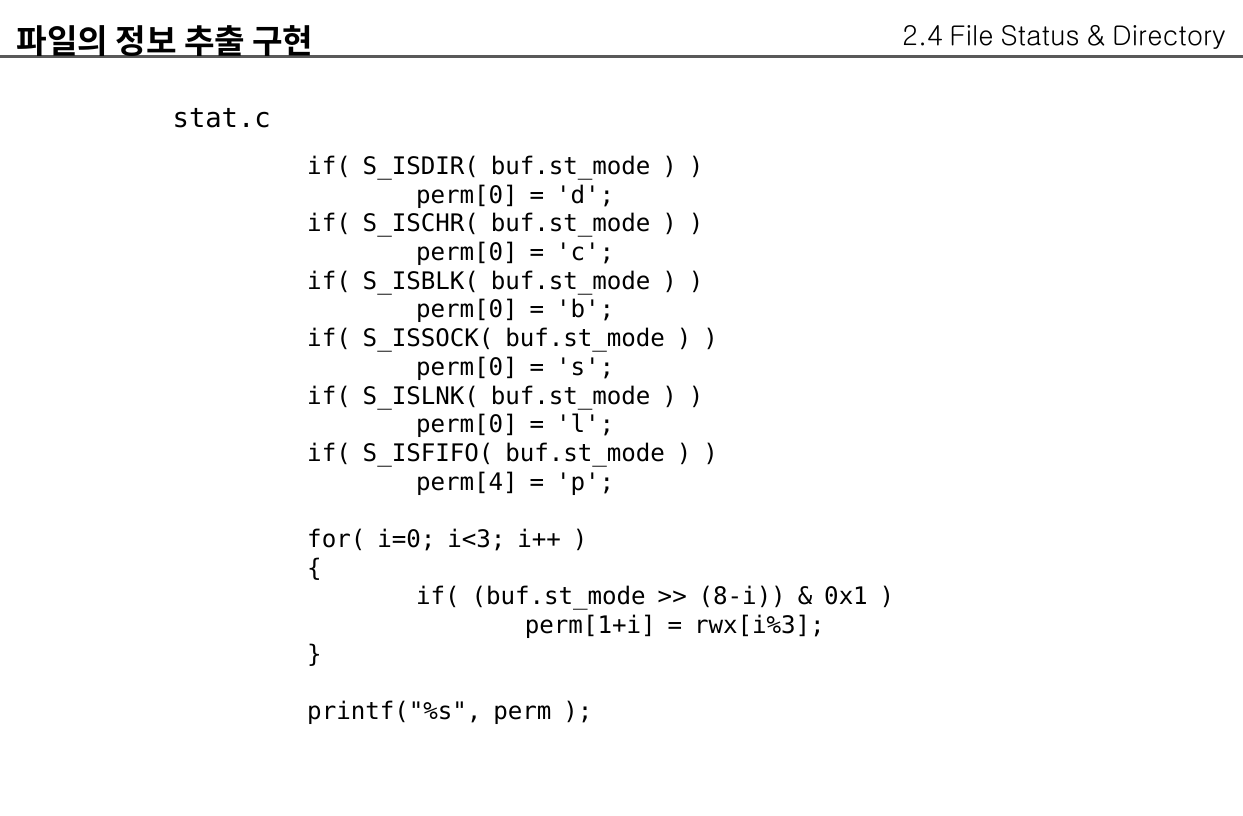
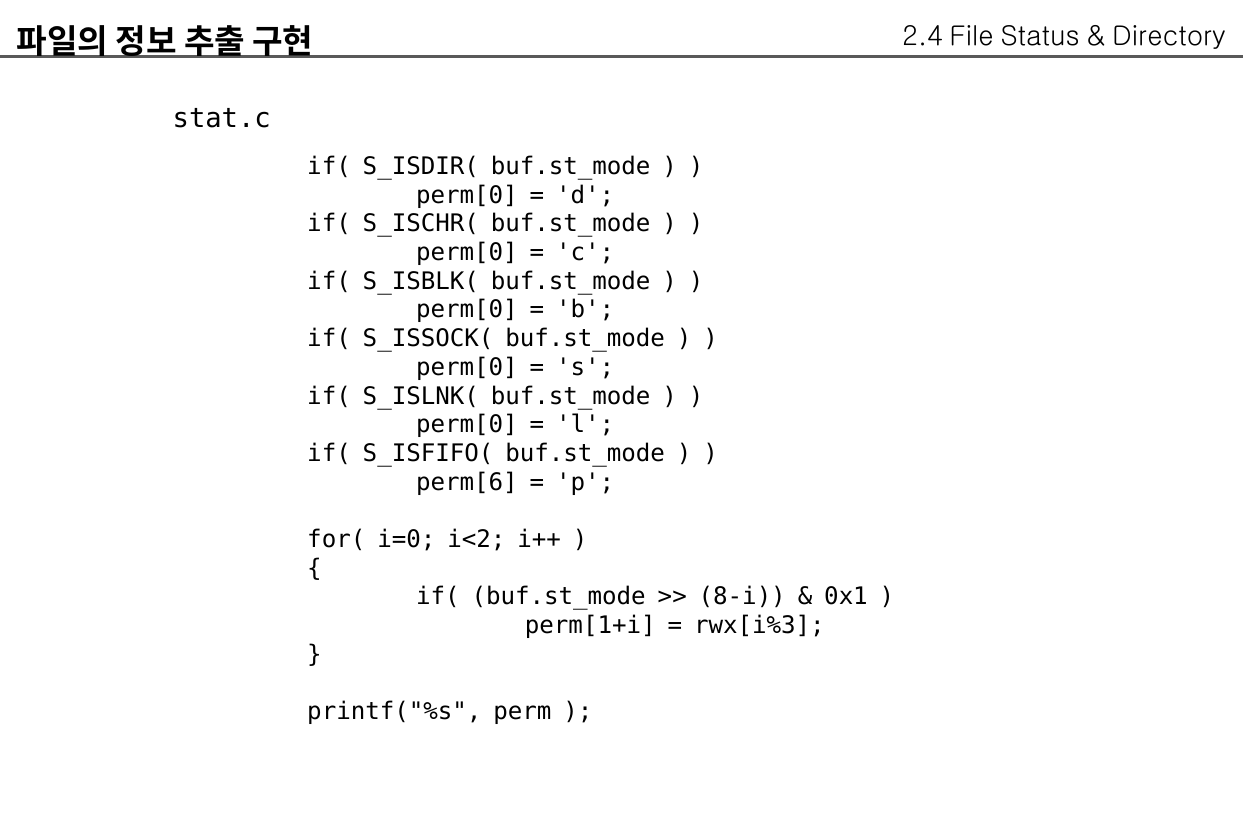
perm[4: perm[4 -> perm[6 (467, 482)
i<3: i<3 -> i<2 (476, 540)
